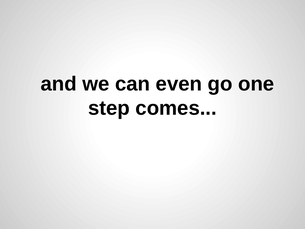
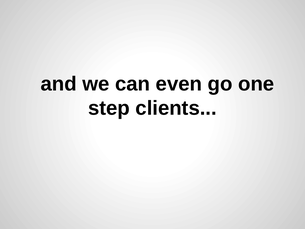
comes: comes -> clients (176, 108)
